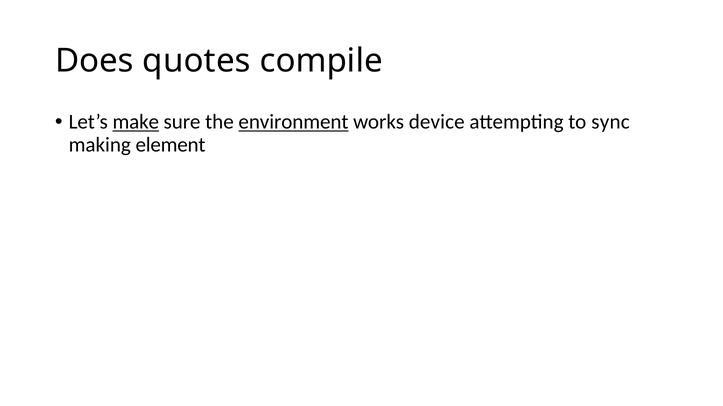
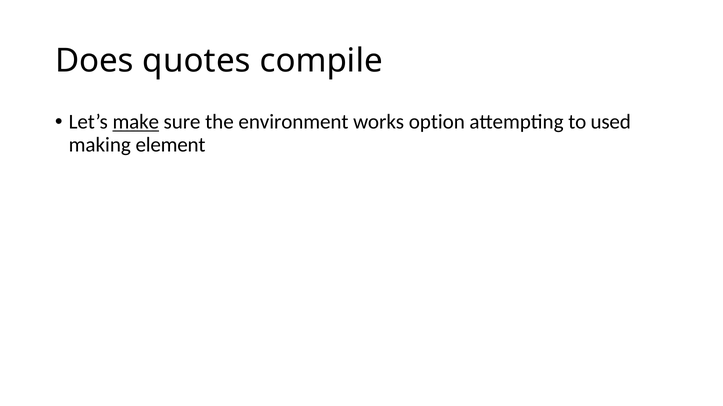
environment underline: present -> none (293, 122)
device: device -> option (437, 122)
sync: sync -> used (611, 122)
